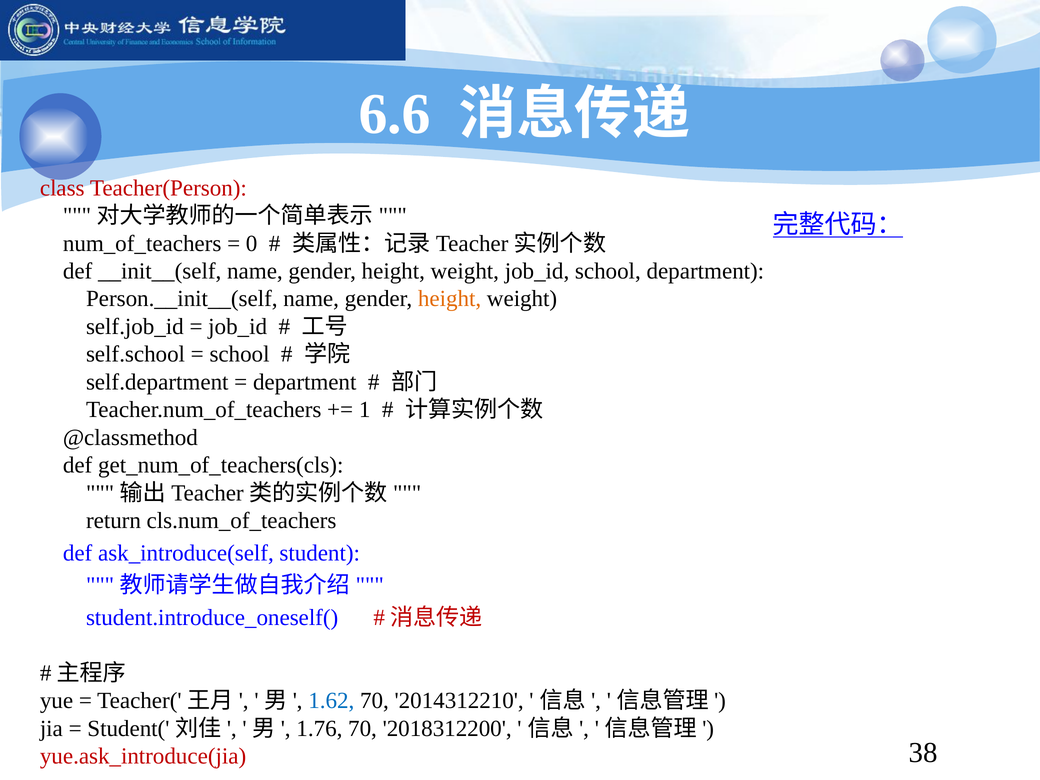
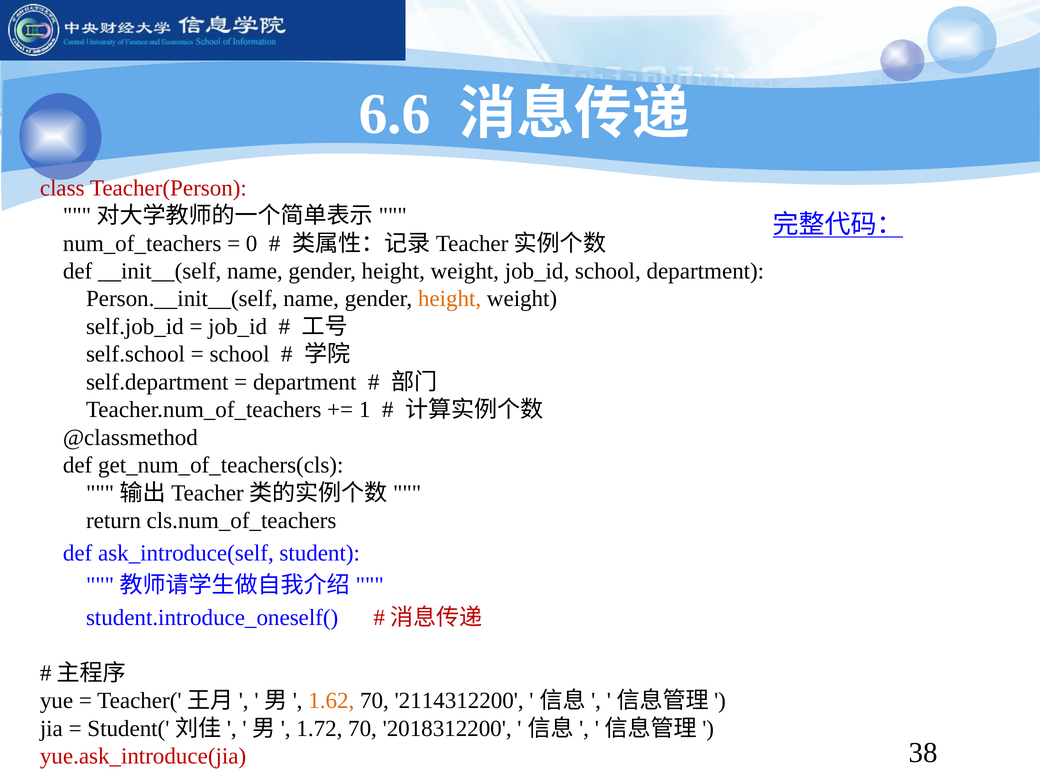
1.62 colour: blue -> orange (331, 701)
2014312210: 2014312210 -> 2114312200 (459, 701)
1.76: 1.76 -> 1.72 (319, 729)
